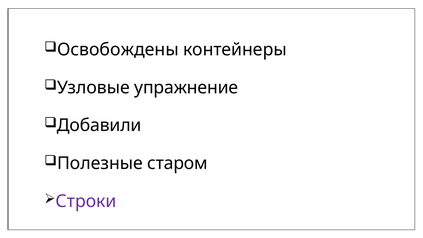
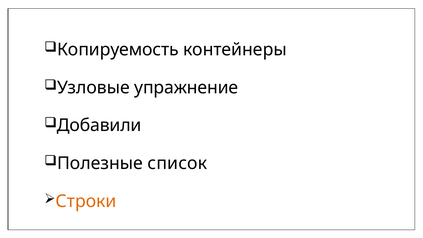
Освобождены: Освобождены -> Копируемость (118, 50)
старом: старом -> список (177, 163)
Строки colour: purple -> orange (86, 201)
